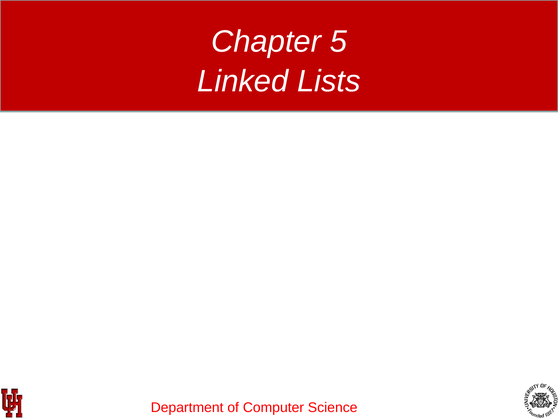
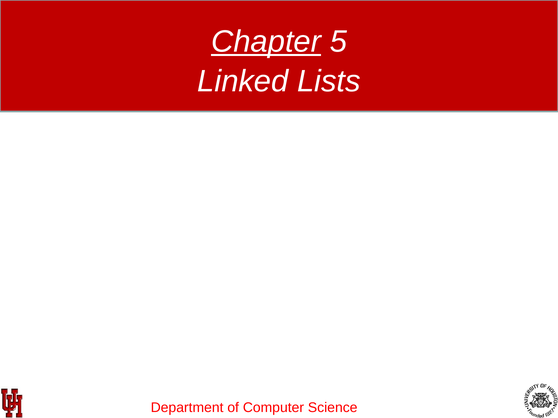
Chapter underline: none -> present (266, 42)
